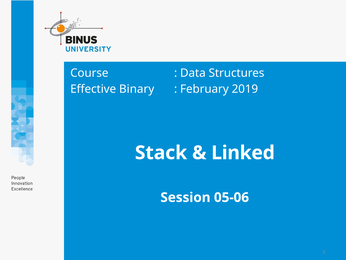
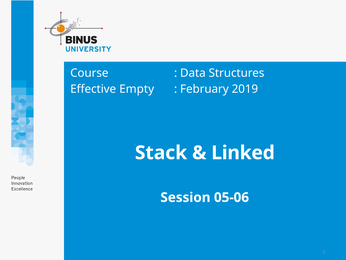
Binary: Binary -> Empty (137, 89)
